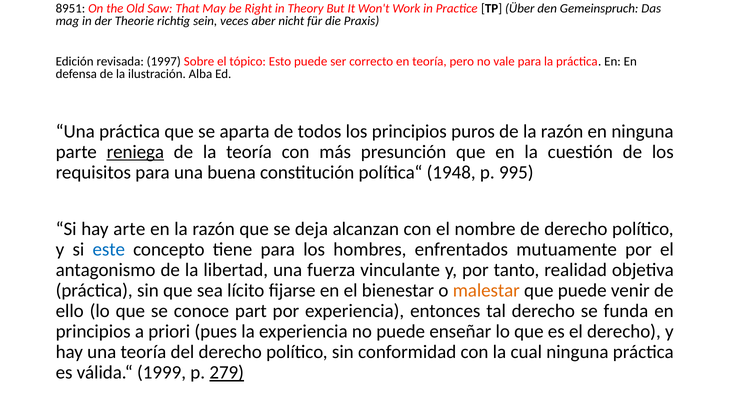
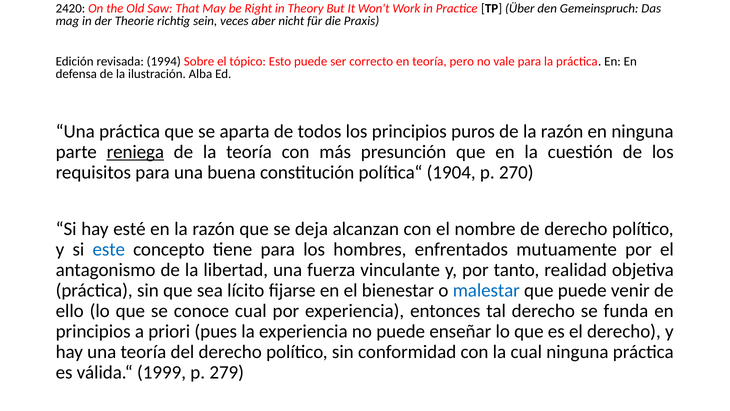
8951: 8951 -> 2420 (70, 9)
1997: 1997 -> 1994 (164, 61)
1948: 1948 -> 1904 (451, 172)
995: 995 -> 270 (516, 172)
arte: arte -> esté (129, 229)
malestar colour: orange -> blue (486, 290)
conoce part: part -> cual (251, 311)
279 underline: present -> none (227, 372)
